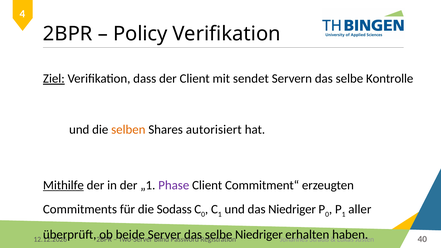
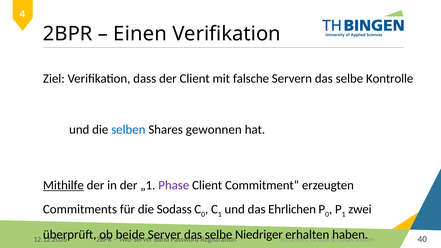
Policy: Policy -> Einen (140, 34)
Ziel underline: present -> none (54, 79)
sendet: sendet -> falsche (251, 79)
selben colour: orange -> blue (128, 130)
autorisiert: autorisiert -> gewonnen (214, 130)
das Niedriger: Niedriger -> Ehrlichen (292, 209)
aller: aller -> zwei (360, 209)
